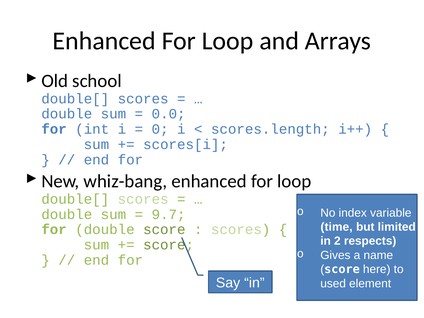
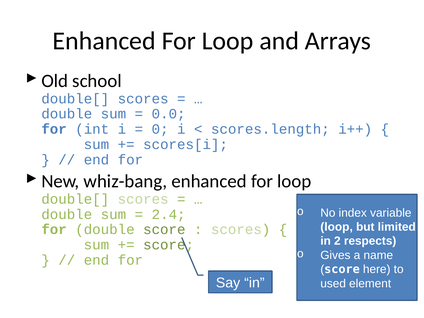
9.7: 9.7 -> 2.4 (169, 214)
time: time -> loop (337, 227)
